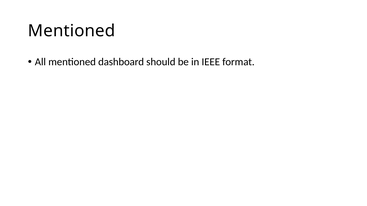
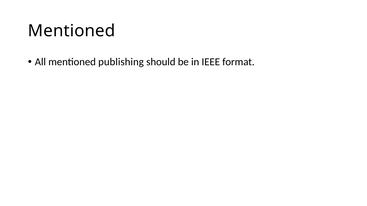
dashboard: dashboard -> publishing (121, 62)
